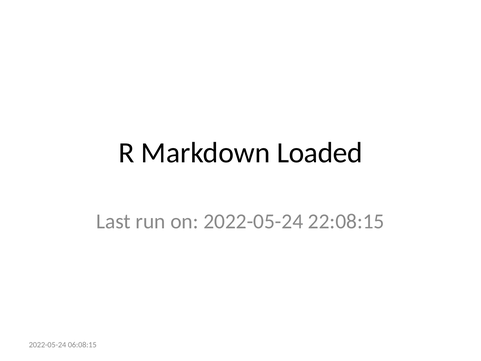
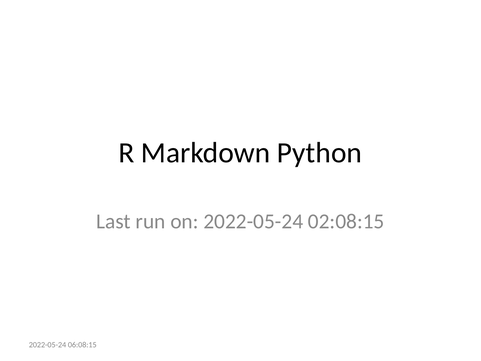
Loaded: Loaded -> Python (319, 153)
22:08:15: 22:08:15 -> 02:08:15 (346, 221)
